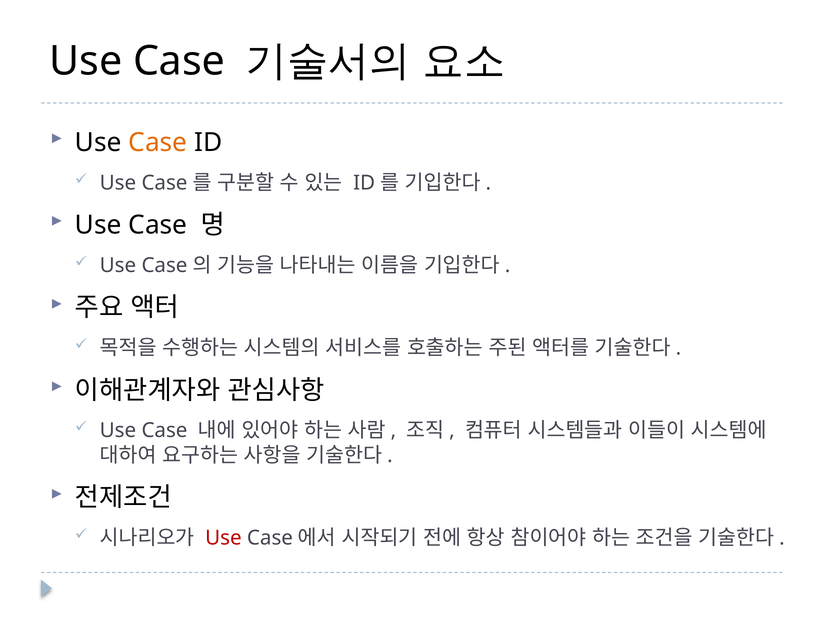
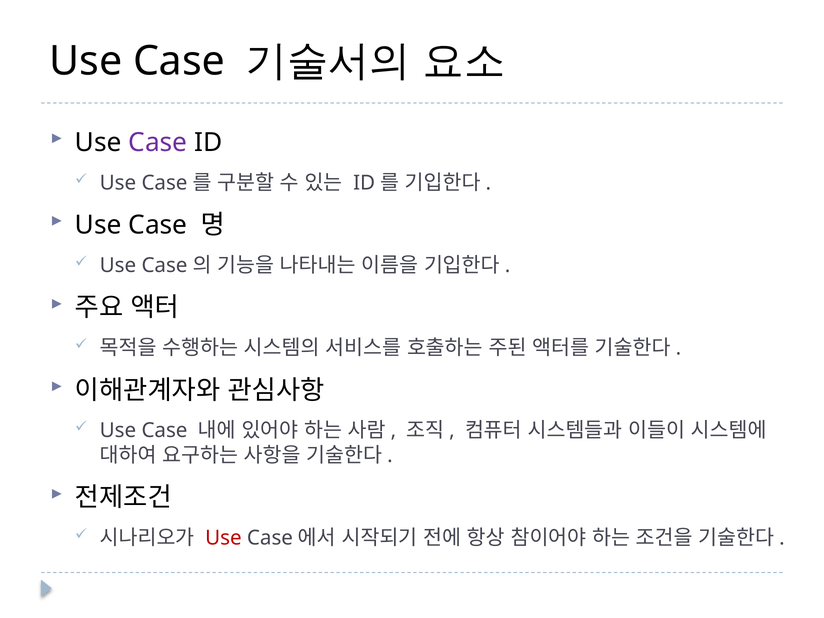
Case colour: orange -> purple (158, 142)
